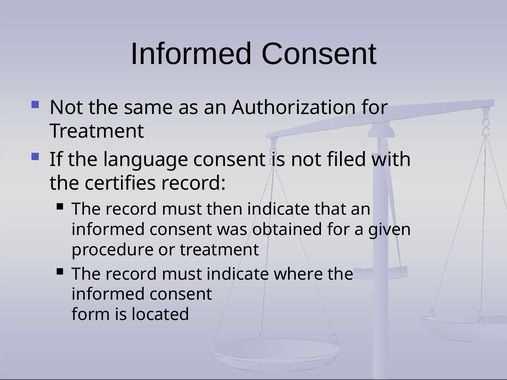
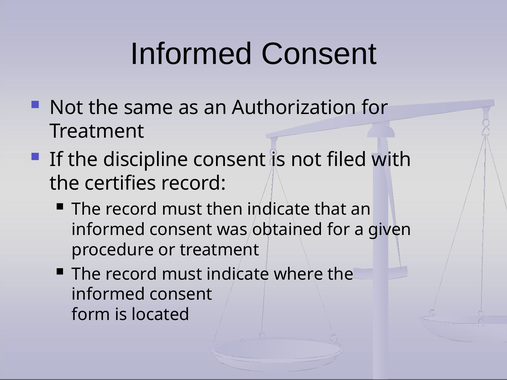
language: language -> discipline (146, 160)
